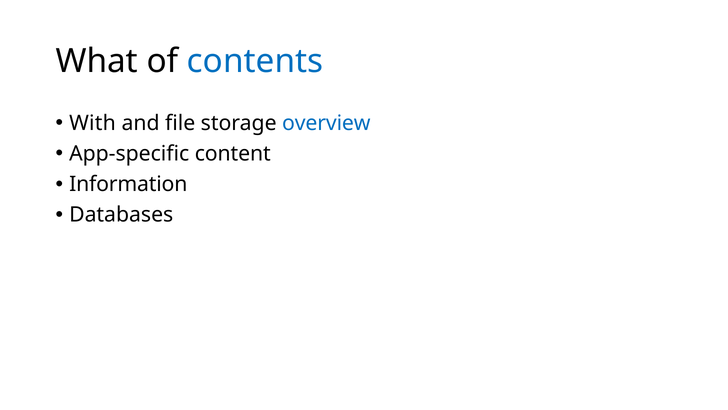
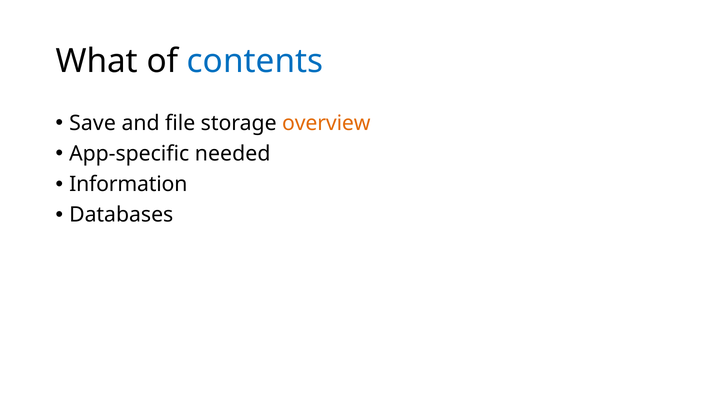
With: With -> Save (93, 123)
overview colour: blue -> orange (326, 123)
content: content -> needed (233, 154)
